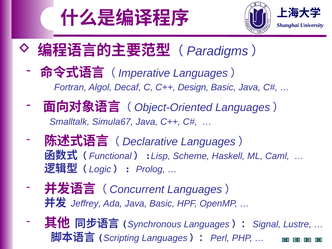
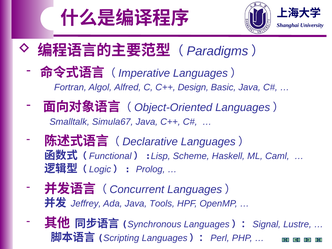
Decaf: Decaf -> Alfred (128, 87)
Java Basic: Basic -> Tools (162, 204)
